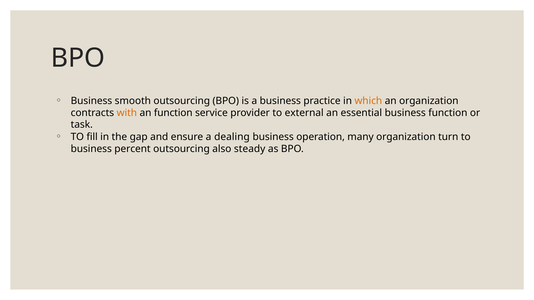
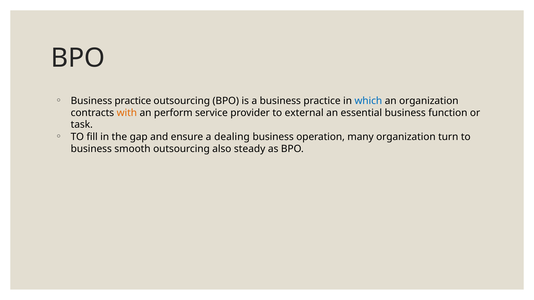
smooth: smooth -> practice (133, 101)
which colour: orange -> blue (368, 101)
an function: function -> perform (173, 113)
percent: percent -> smooth (132, 149)
